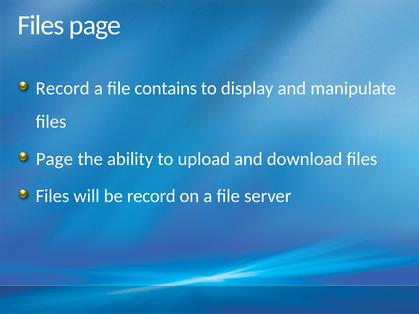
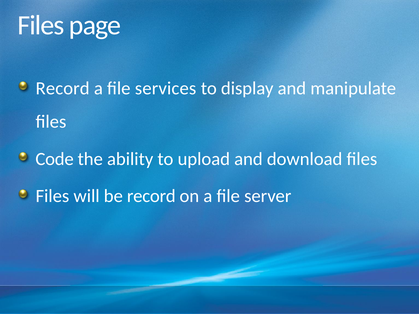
contains: contains -> services (166, 88)
Page: Page -> Code (55, 159)
